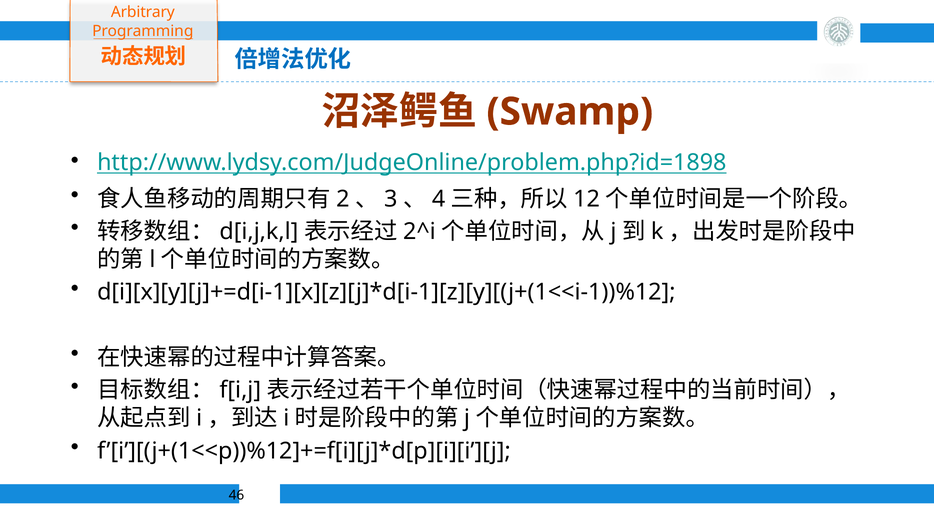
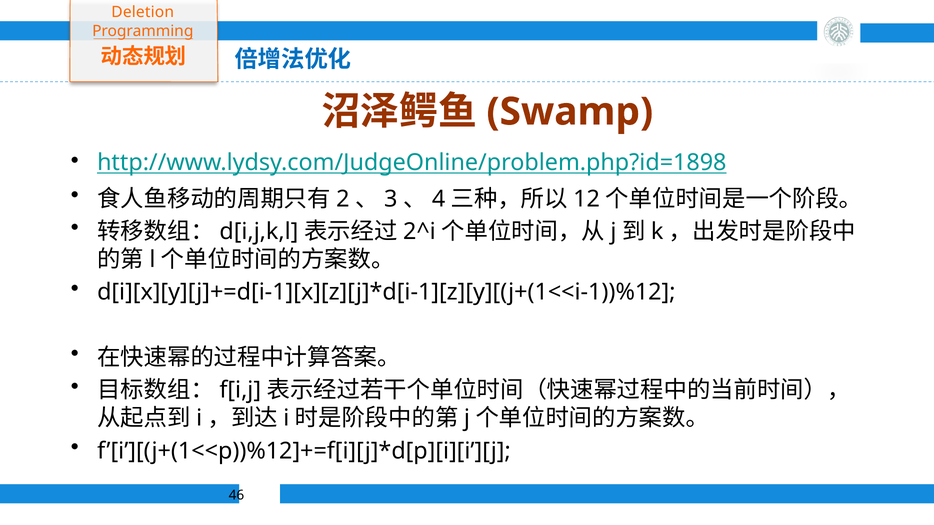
Arbitrary: Arbitrary -> Deletion (143, 12)
